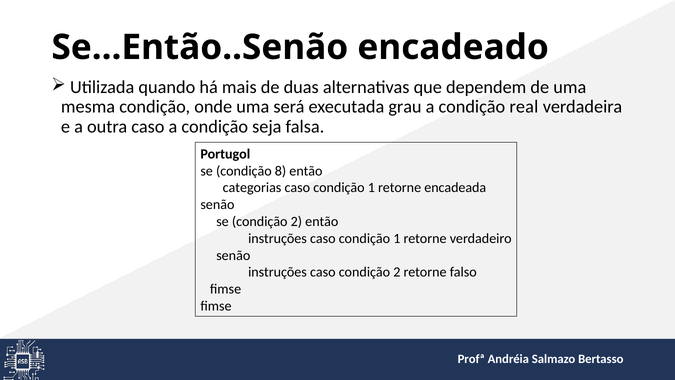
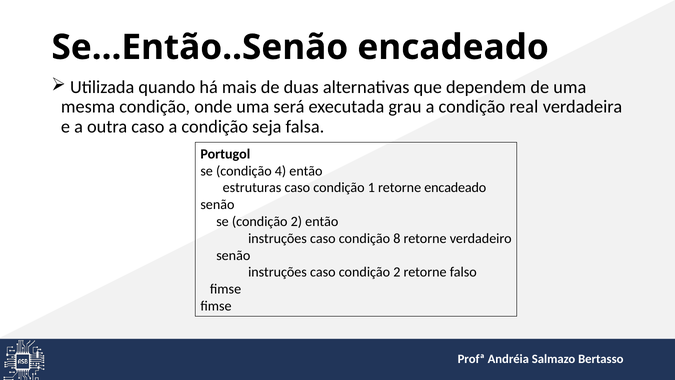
8: 8 -> 4 (281, 171)
categorias: categorias -> estruturas (252, 188)
retorne encadeada: encadeada -> encadeado (455, 188)
instruções caso condição 1: 1 -> 8 (397, 238)
